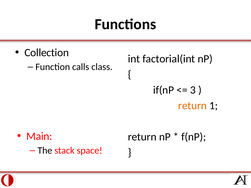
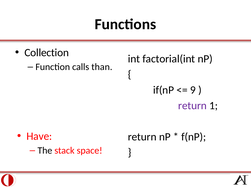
class: class -> than (102, 67)
3: 3 -> 9 (193, 90)
return colour: orange -> purple (192, 106)
Main: Main -> Have (39, 136)
